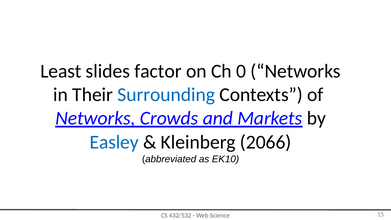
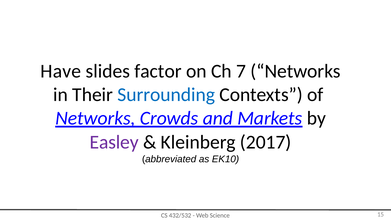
Least: Least -> Have (61, 71)
0: 0 -> 7 (241, 71)
Easley colour: blue -> purple (114, 142)
2066: 2066 -> 2017 (266, 142)
